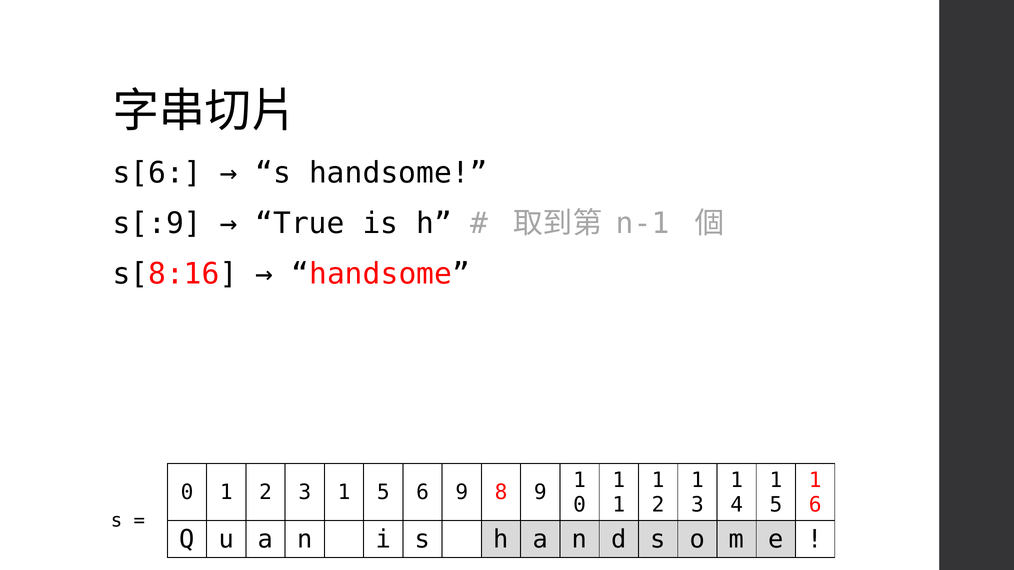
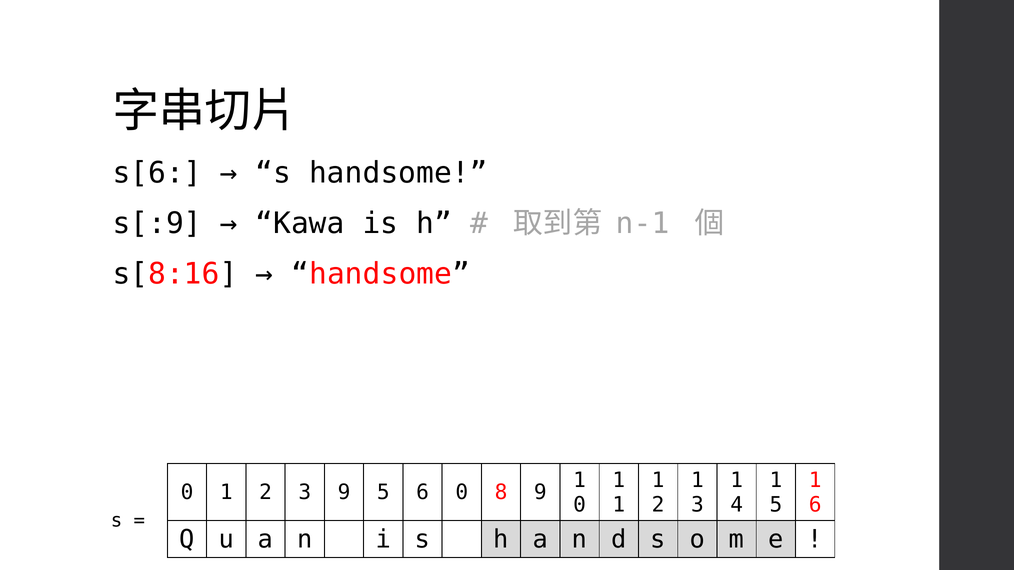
True: True -> Kawa (300, 224)
2 3 1: 1 -> 9 (344, 493)
6 9: 9 -> 0 (462, 493)
